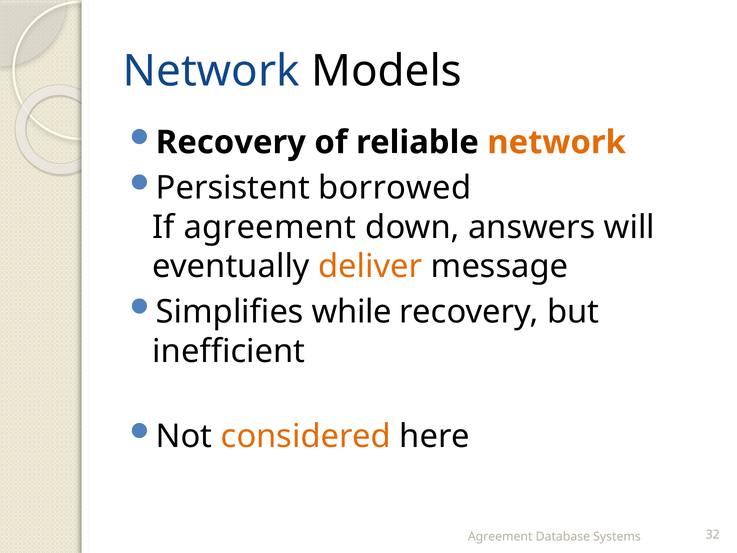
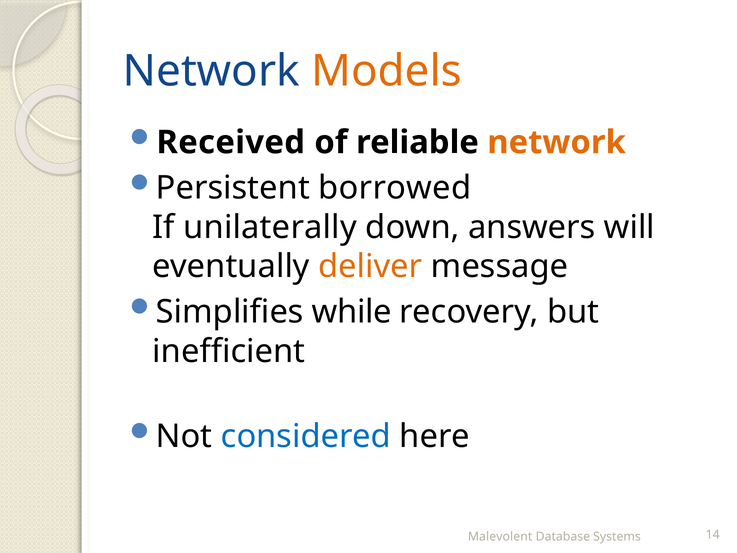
Models colour: black -> orange (387, 71)
Recovery: Recovery -> Received (231, 142)
If agreement: agreement -> unilaterally (270, 227)
considered colour: orange -> blue (306, 436)
Agreement: Agreement -> Malevolent (500, 536)
32: 32 -> 14 (713, 534)
